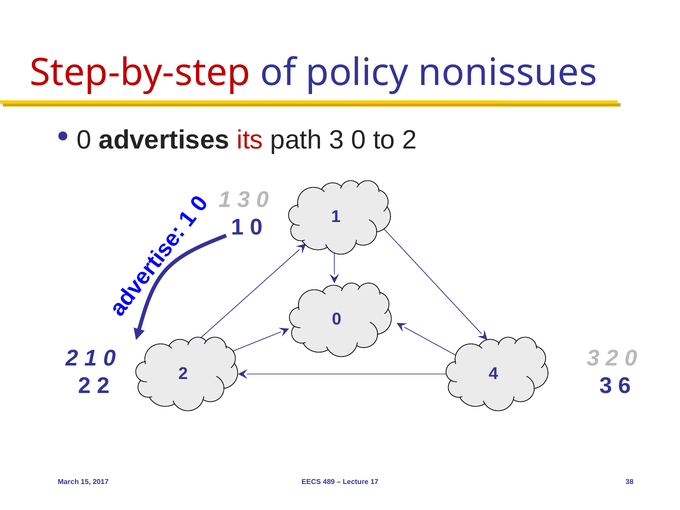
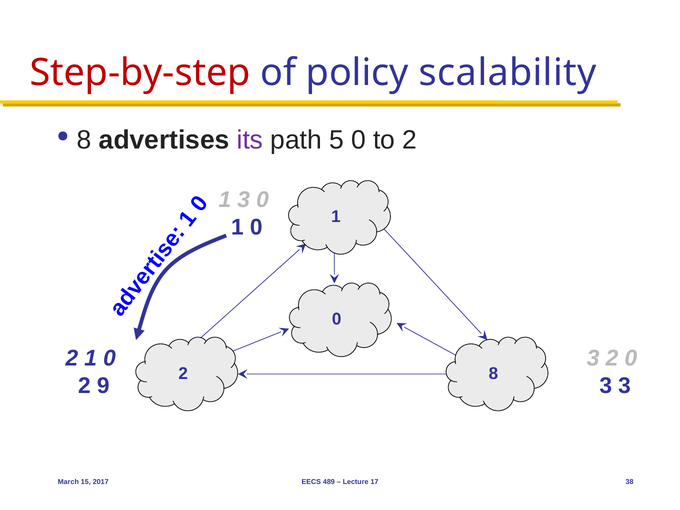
nonissues: nonissues -> scalability (508, 73)
0: 0 -> 8 (84, 140)
its colour: red -> purple (250, 140)
path 3: 3 -> 5 (336, 140)
2 4: 4 -> 8 (493, 373)
2 2: 2 -> 9 (103, 386)
3 6: 6 -> 3 (625, 386)
